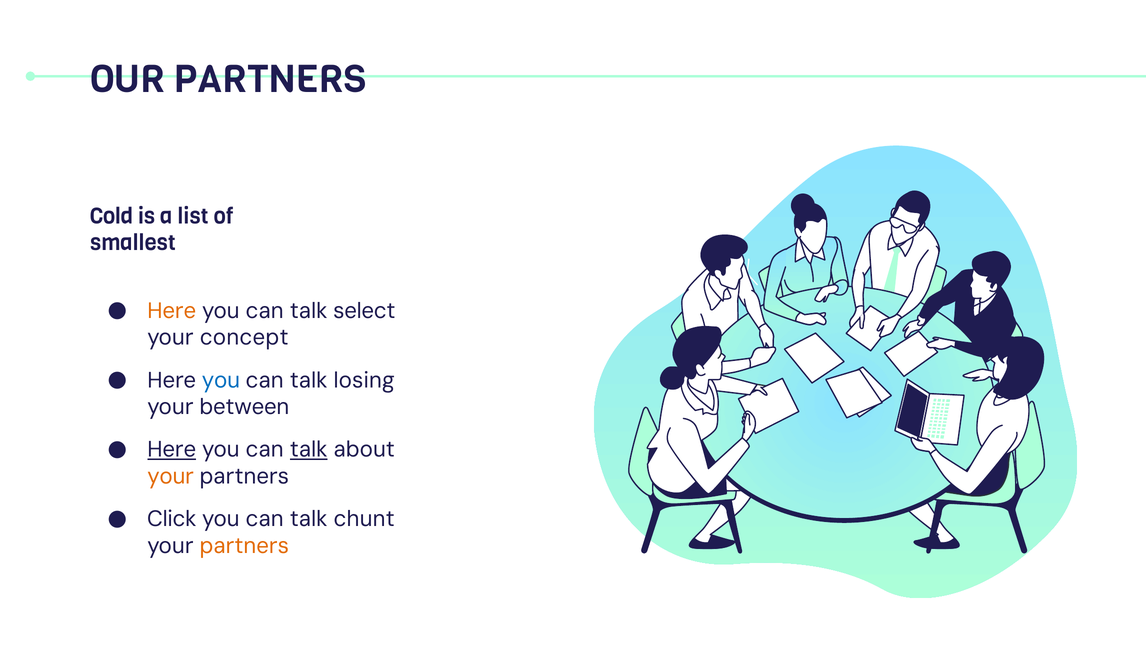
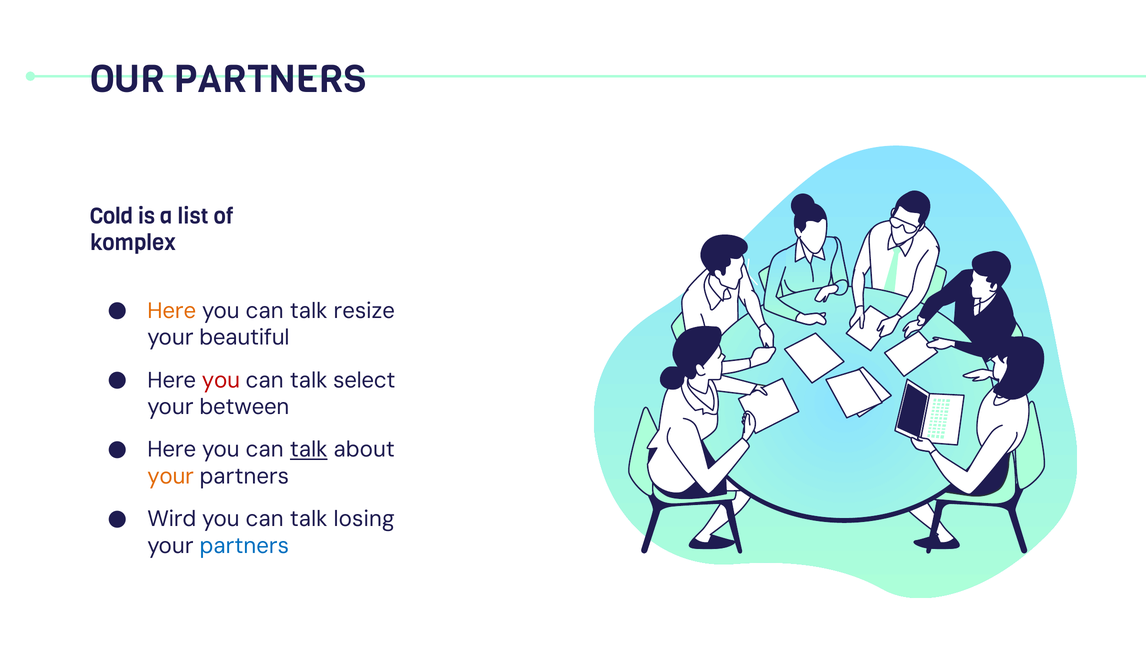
smallest: smallest -> komplex (133, 243)
select: select -> resize (364, 311)
concept: concept -> beautiful (244, 337)
you colour: blue -> red (221, 380)
losing: losing -> select (364, 380)
Here underline: present -> none (172, 449)
Click: Click -> Wird (172, 519)
chunt: chunt -> losing (364, 519)
partners colour: orange -> blue (244, 546)
